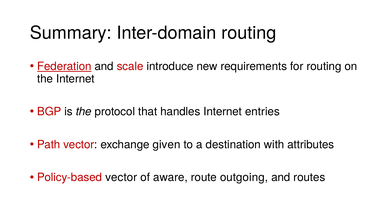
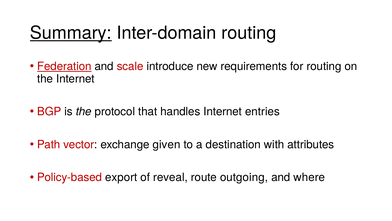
Summary underline: none -> present (71, 33)
Policy-based vector: vector -> export (121, 177)
aware: aware -> reveal (170, 177)
routes: routes -> where (309, 177)
